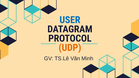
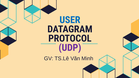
UDP colour: orange -> purple (70, 48)
